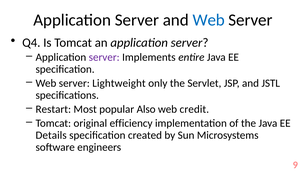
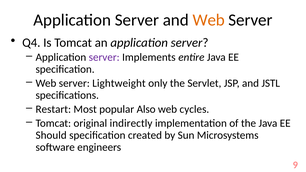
Web colour: blue -> orange (209, 20)
credit: credit -> cycles (194, 109)
efficiency: efficiency -> indirectly (131, 123)
Details: Details -> Should (51, 135)
